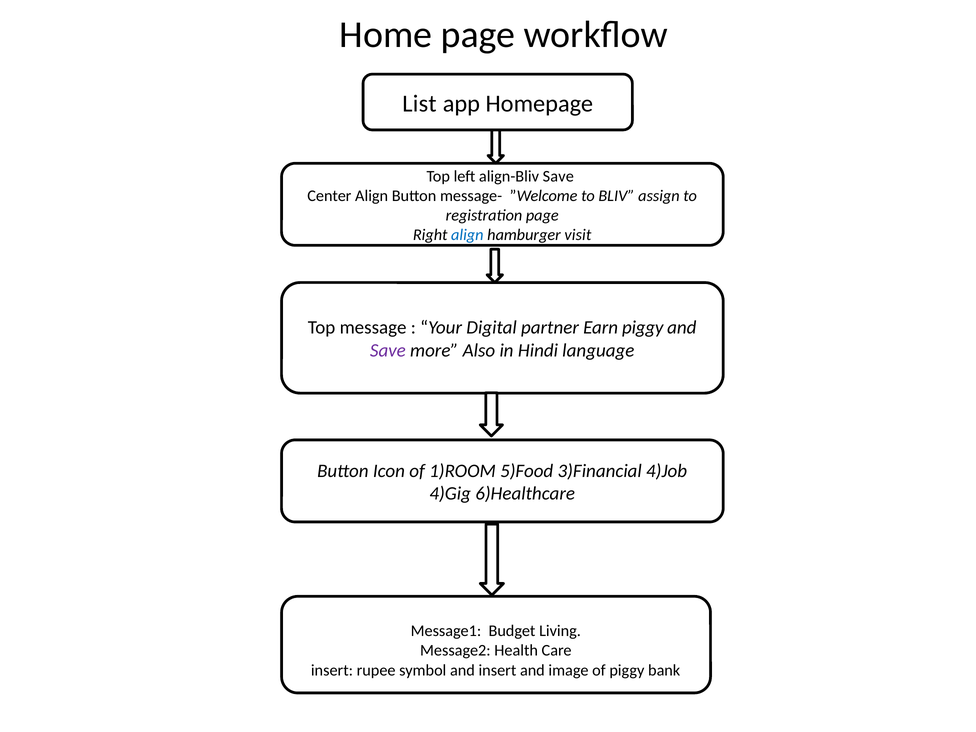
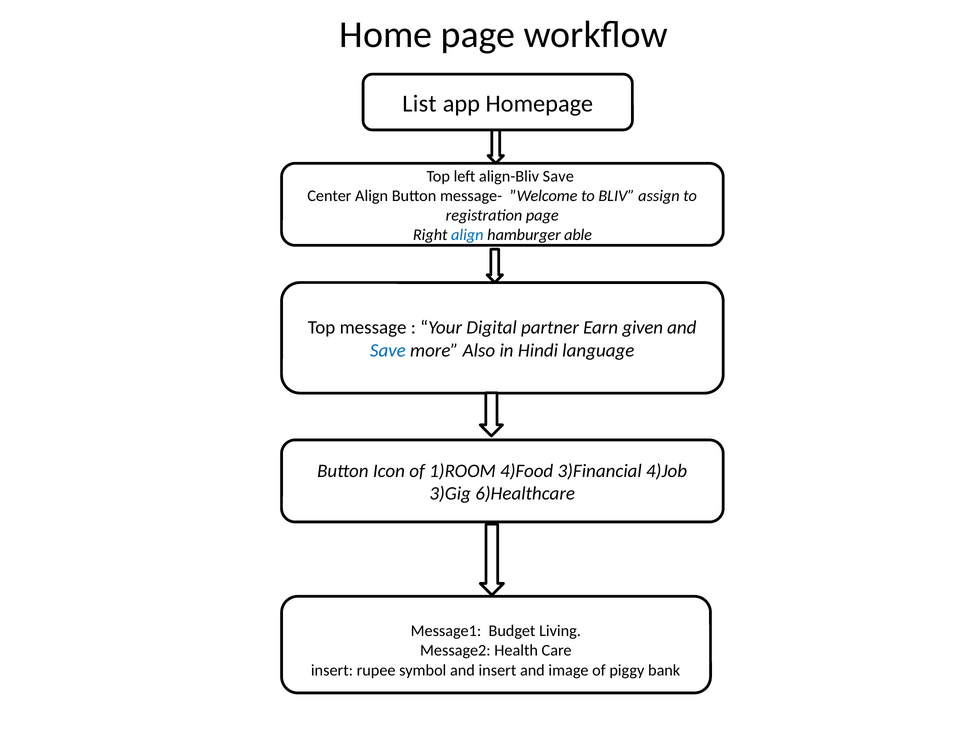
visit: visit -> able (578, 235)
Earn piggy: piggy -> given (643, 328)
Save colour: purple -> blue (388, 351)
5)Food: 5)Food -> 4)Food (527, 471)
4)Gig: 4)Gig -> 3)Gig (450, 494)
